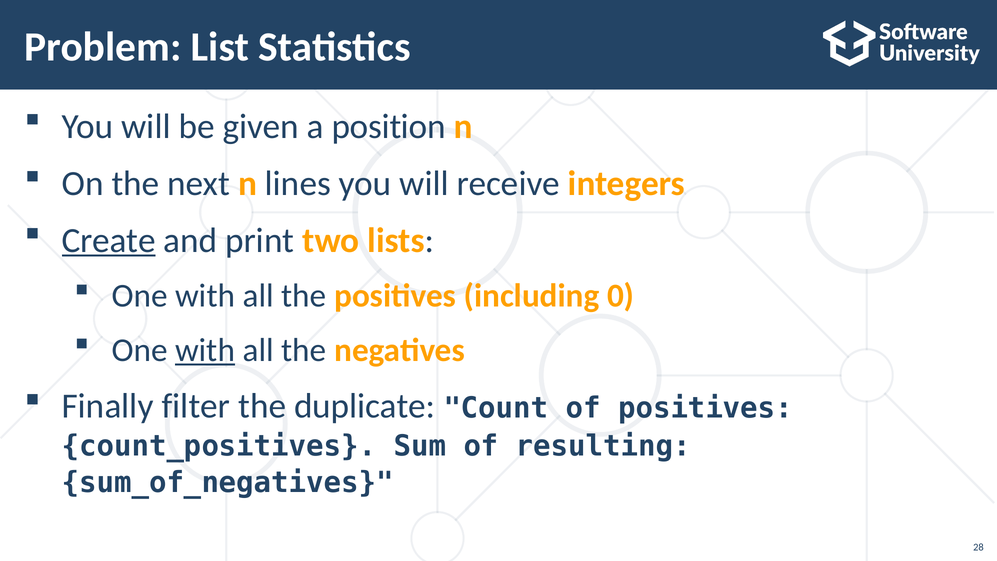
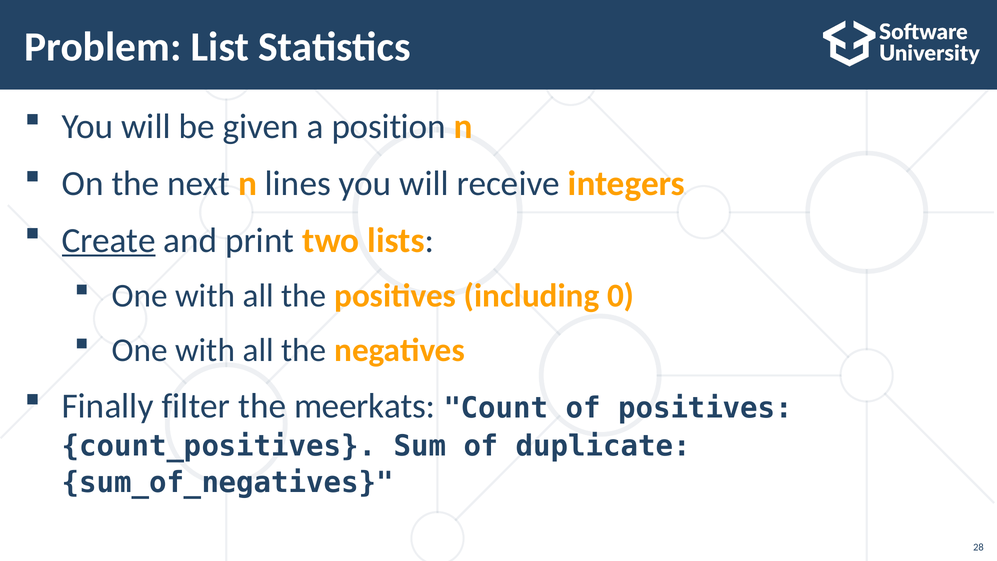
with underline: present -> none (205, 350)
duplicate: duplicate -> meerkats (365, 406)
resulting: resulting -> duplicate (603, 446)
